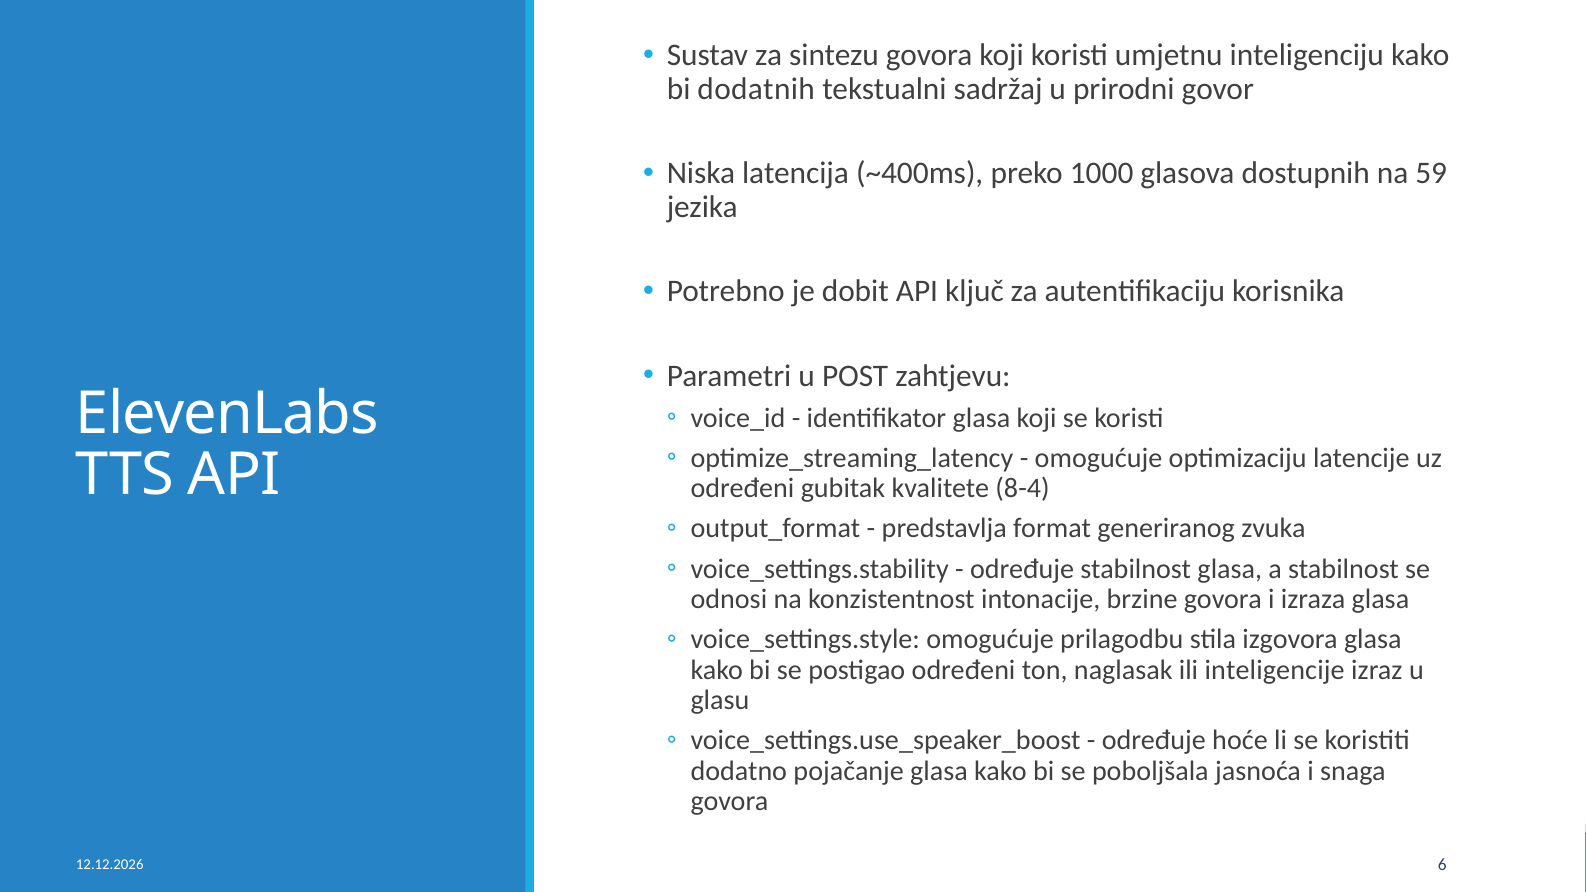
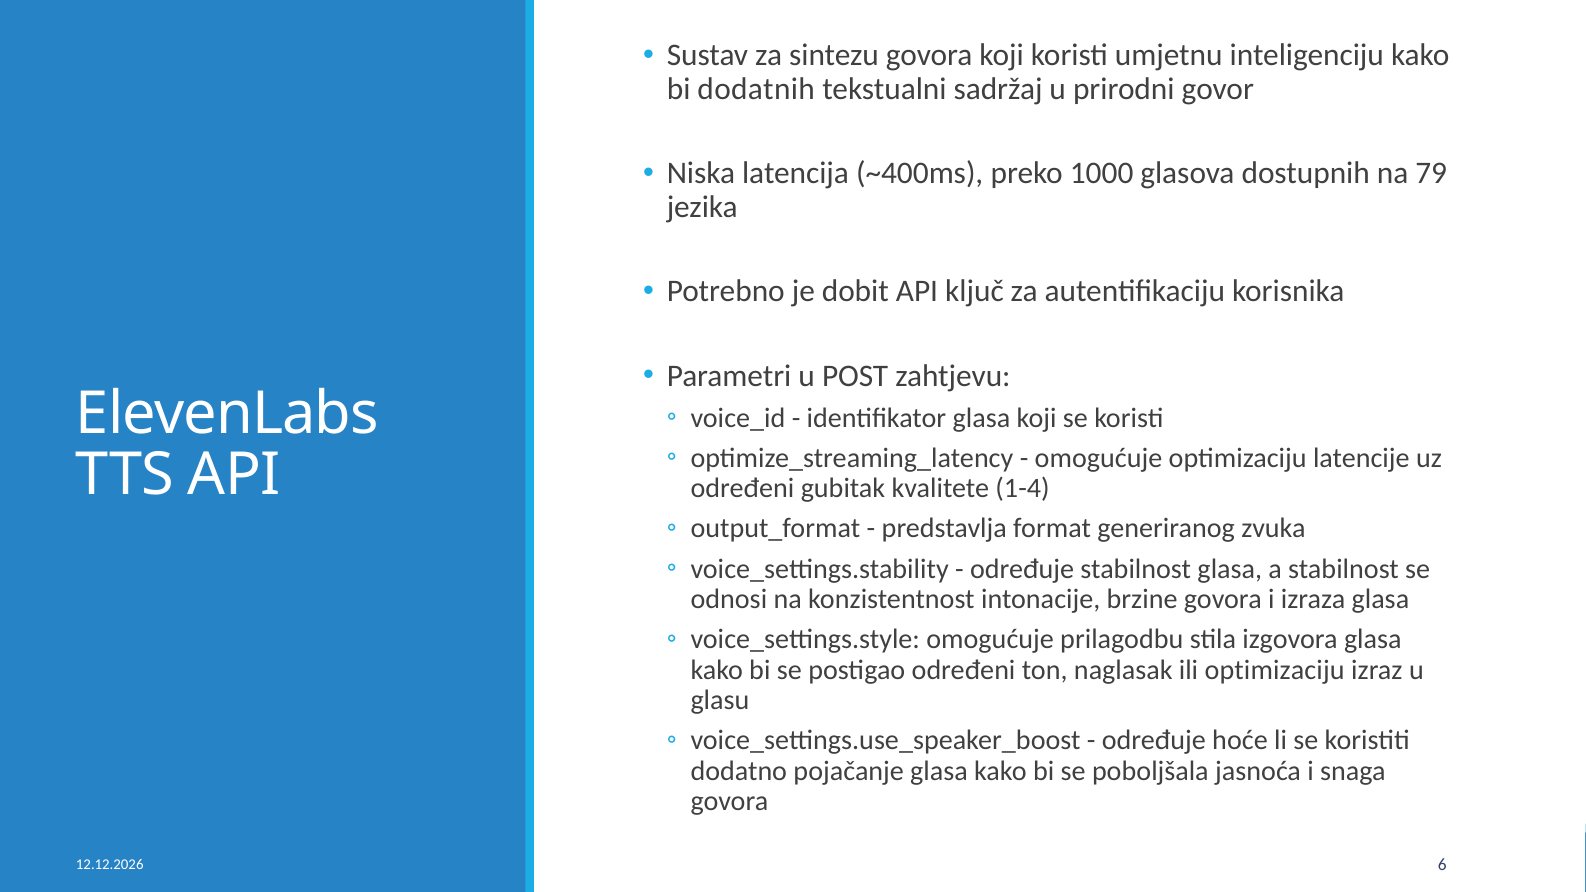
59: 59 -> 79 (1431, 174)
8-4: 8-4 -> 1-4 (1023, 488)
ili inteligencije: inteligencije -> optimizaciju (1275, 670)
